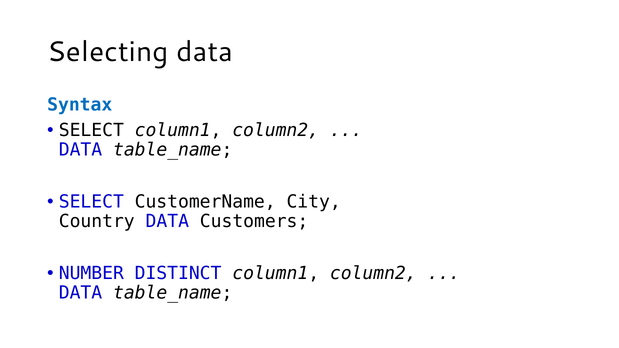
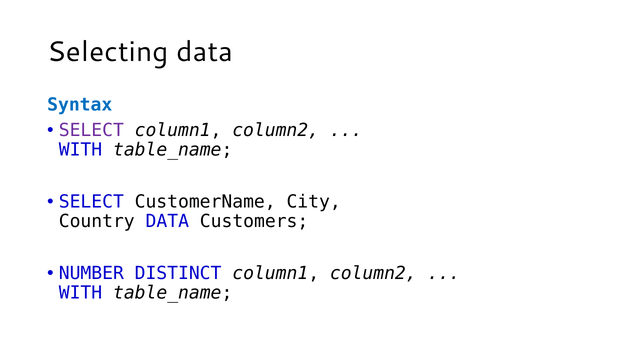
SELECT colour: black -> purple (91, 131)
DATA: DATA -> WITH (80, 150)
DATA: DATA -> WITH (80, 293)
